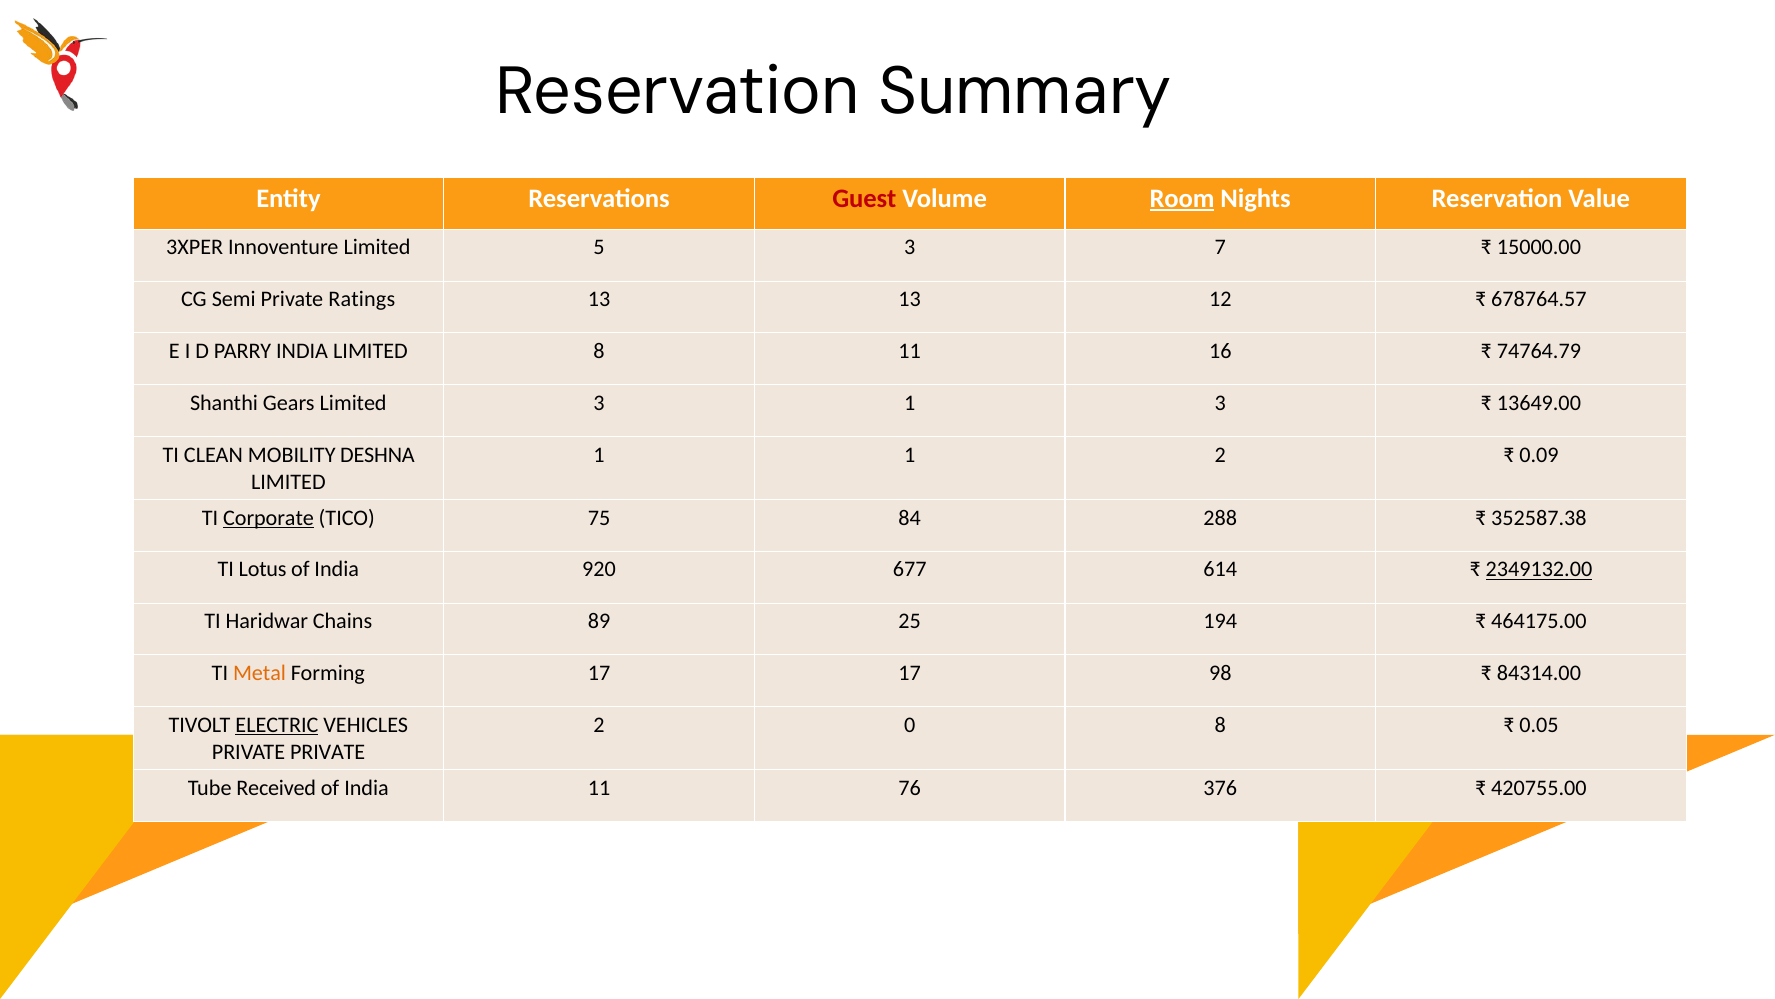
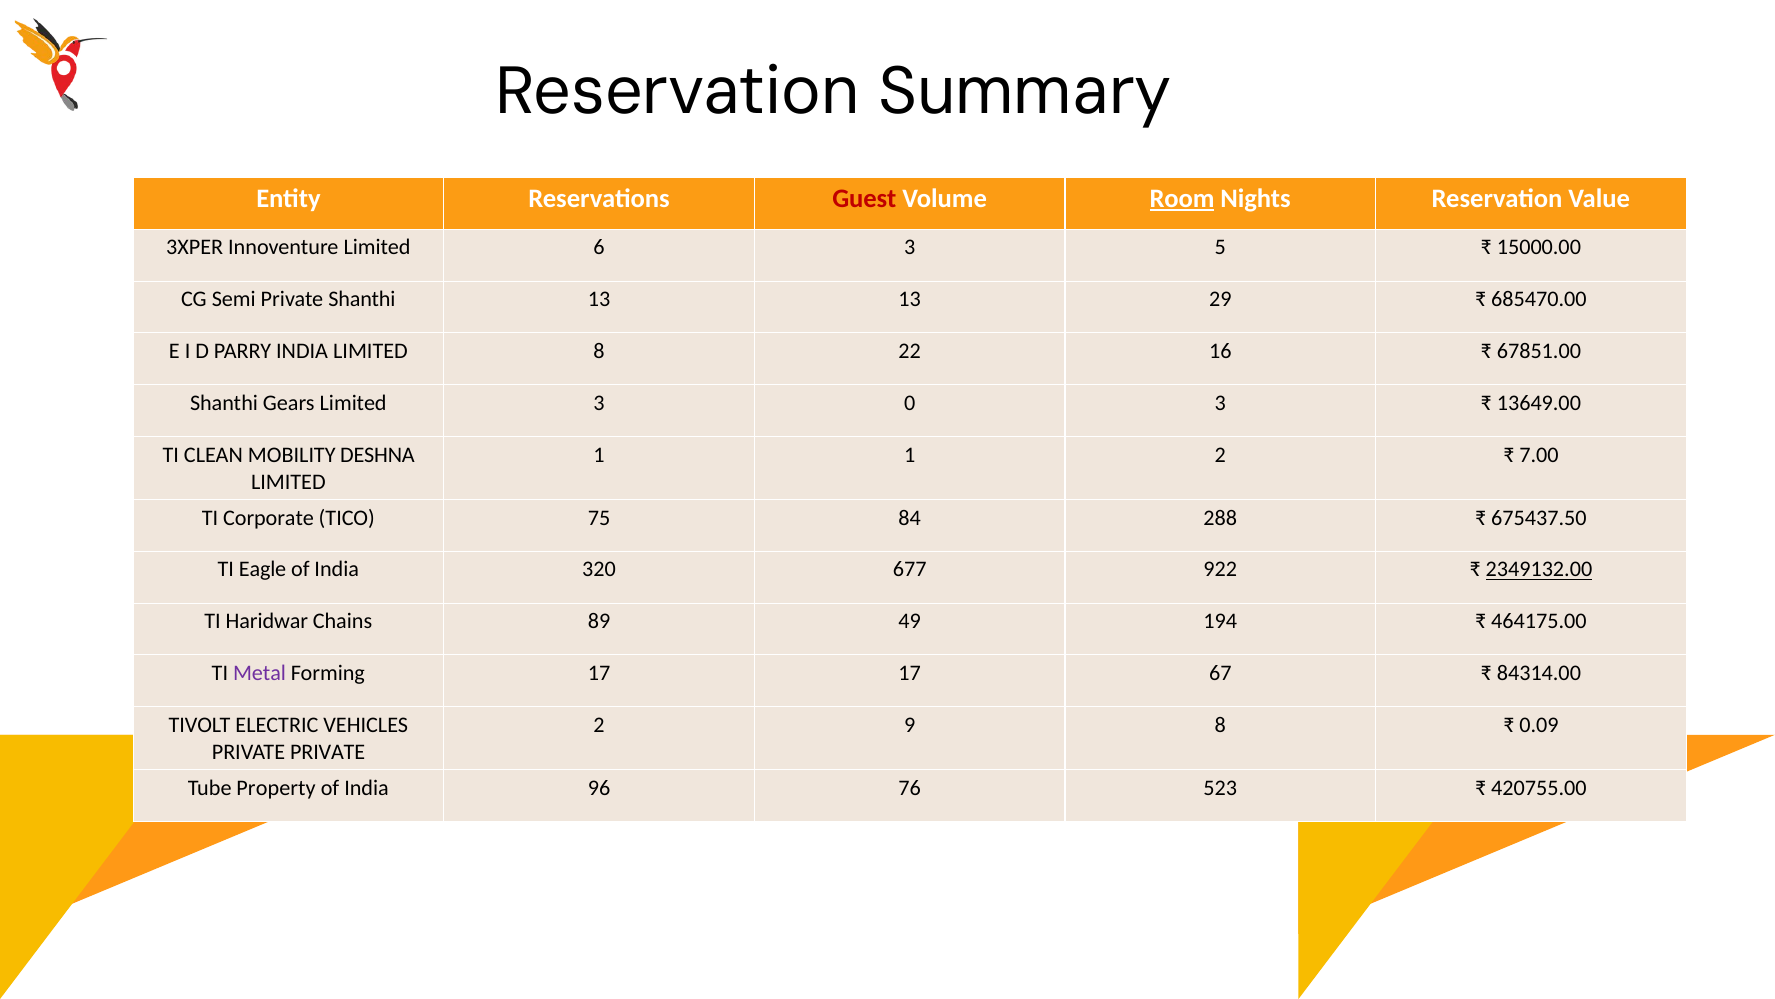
5: 5 -> 6 (599, 248)
7: 7 -> 5 (1220, 248)
Private Ratings: Ratings -> Shanthi (362, 299)
12: 12 -> 29 (1220, 299)
678764.57: 678764.57 -> 685470.00 (1539, 299)
8 11: 11 -> 22 (910, 351)
74764.79: 74764.79 -> 67851.00 (1539, 351)
3 1: 1 -> 0 (910, 403)
0.09: 0.09 -> 7.00 (1539, 454)
Corporate underline: present -> none (269, 518)
352587.38: 352587.38 -> 675437.50 (1539, 518)
Lotus: Lotus -> Eagle (263, 569)
920: 920 -> 320 (599, 569)
614: 614 -> 922 (1220, 569)
25: 25 -> 49 (910, 621)
Metal colour: orange -> purple (259, 673)
98: 98 -> 67 (1220, 673)
ELECTRIC underline: present -> none (277, 725)
0: 0 -> 9 (910, 725)
0.05: 0.05 -> 0.09 (1539, 725)
Received: Received -> Property (276, 788)
India 11: 11 -> 96 (599, 788)
376: 376 -> 523 (1220, 788)
